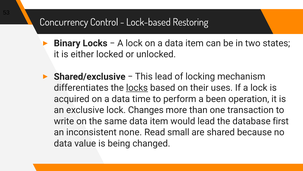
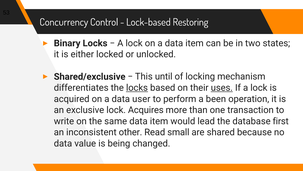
This lead: lead -> until (164, 76)
uses underline: none -> present (222, 88)
time: time -> user (141, 99)
Changes: Changes -> Acquires (146, 110)
none: none -> other (131, 132)
